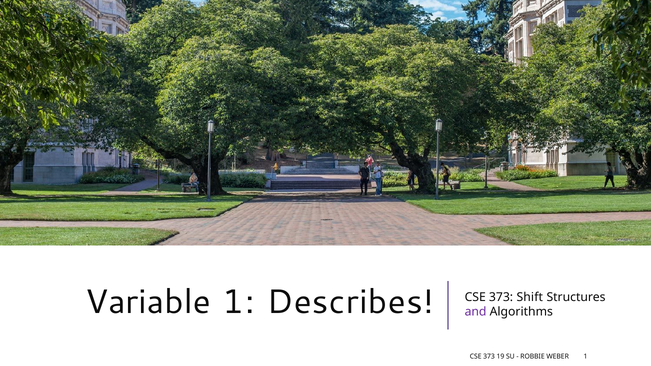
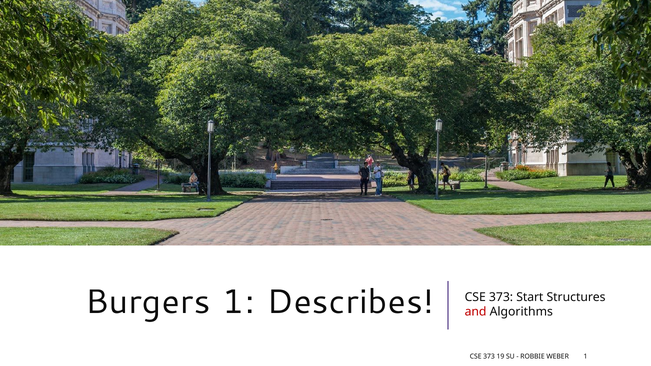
Variable: Variable -> Burgers (148, 302)
Shift: Shift -> Start (530, 297)
and colour: purple -> red (476, 312)
